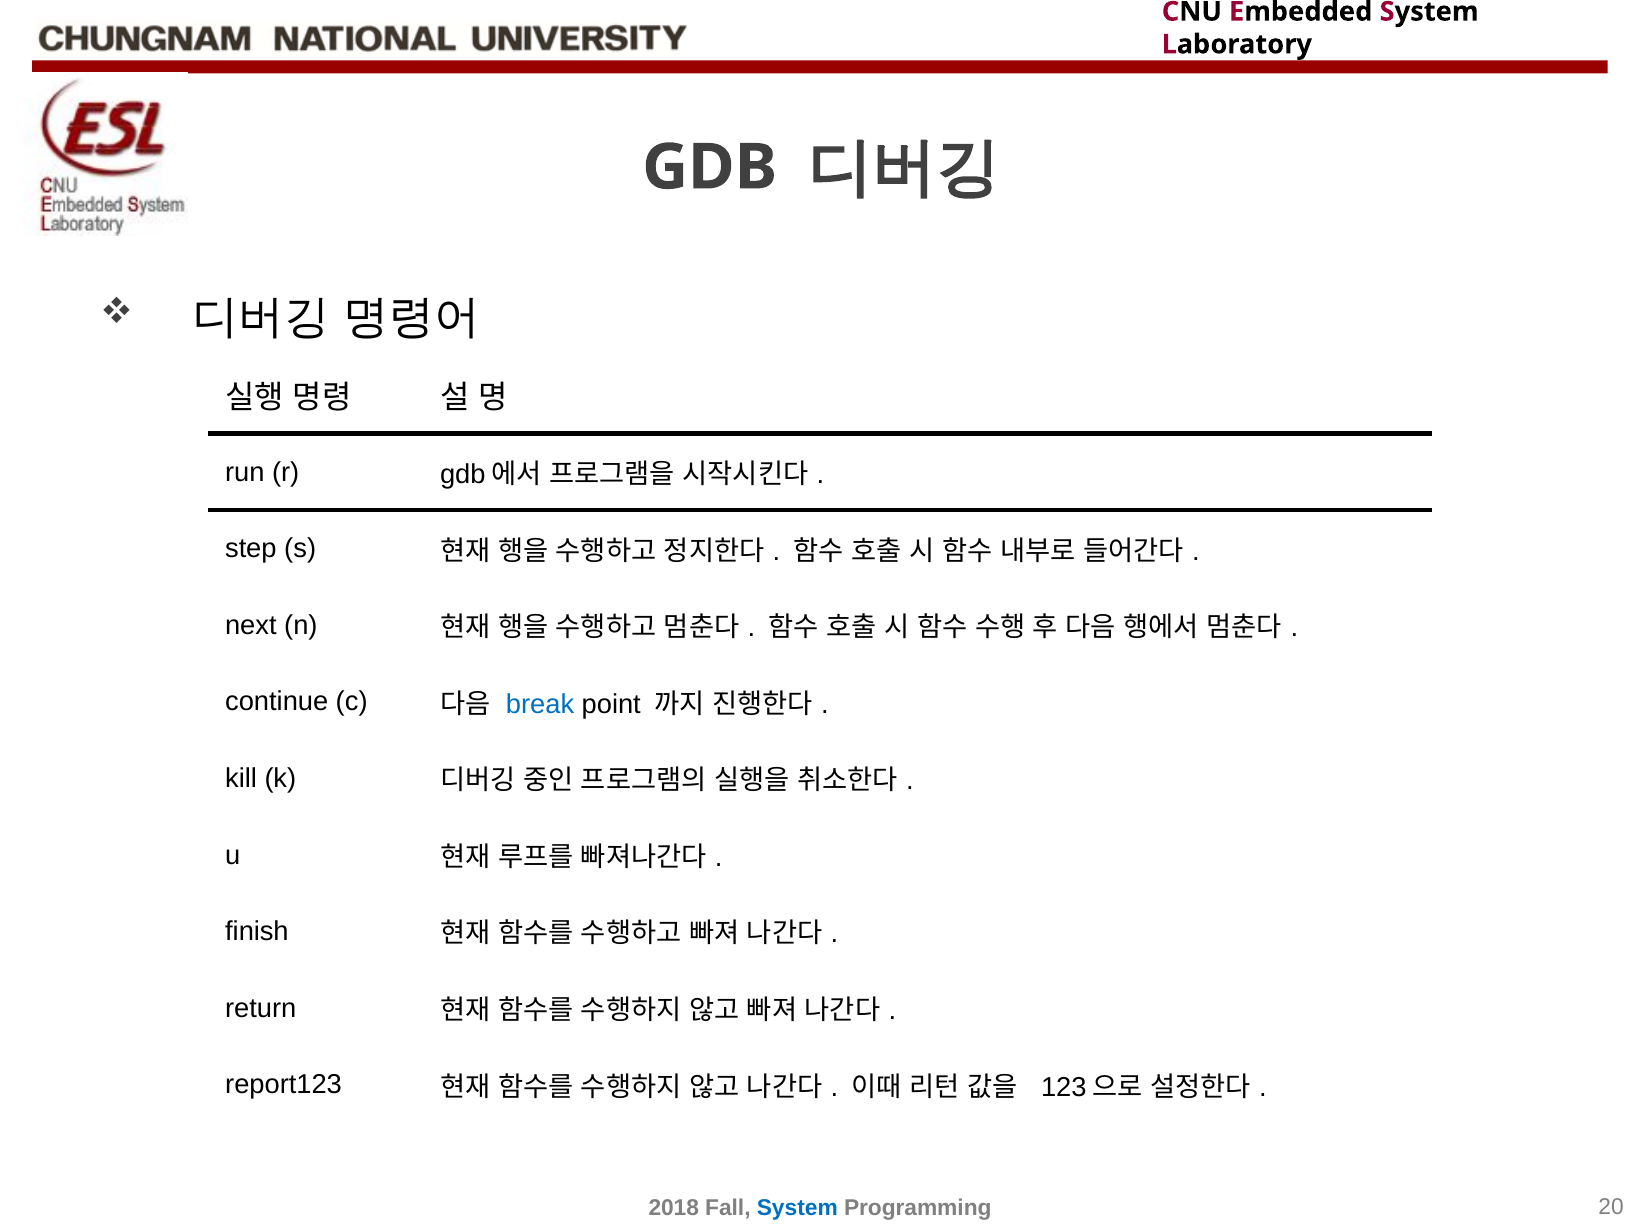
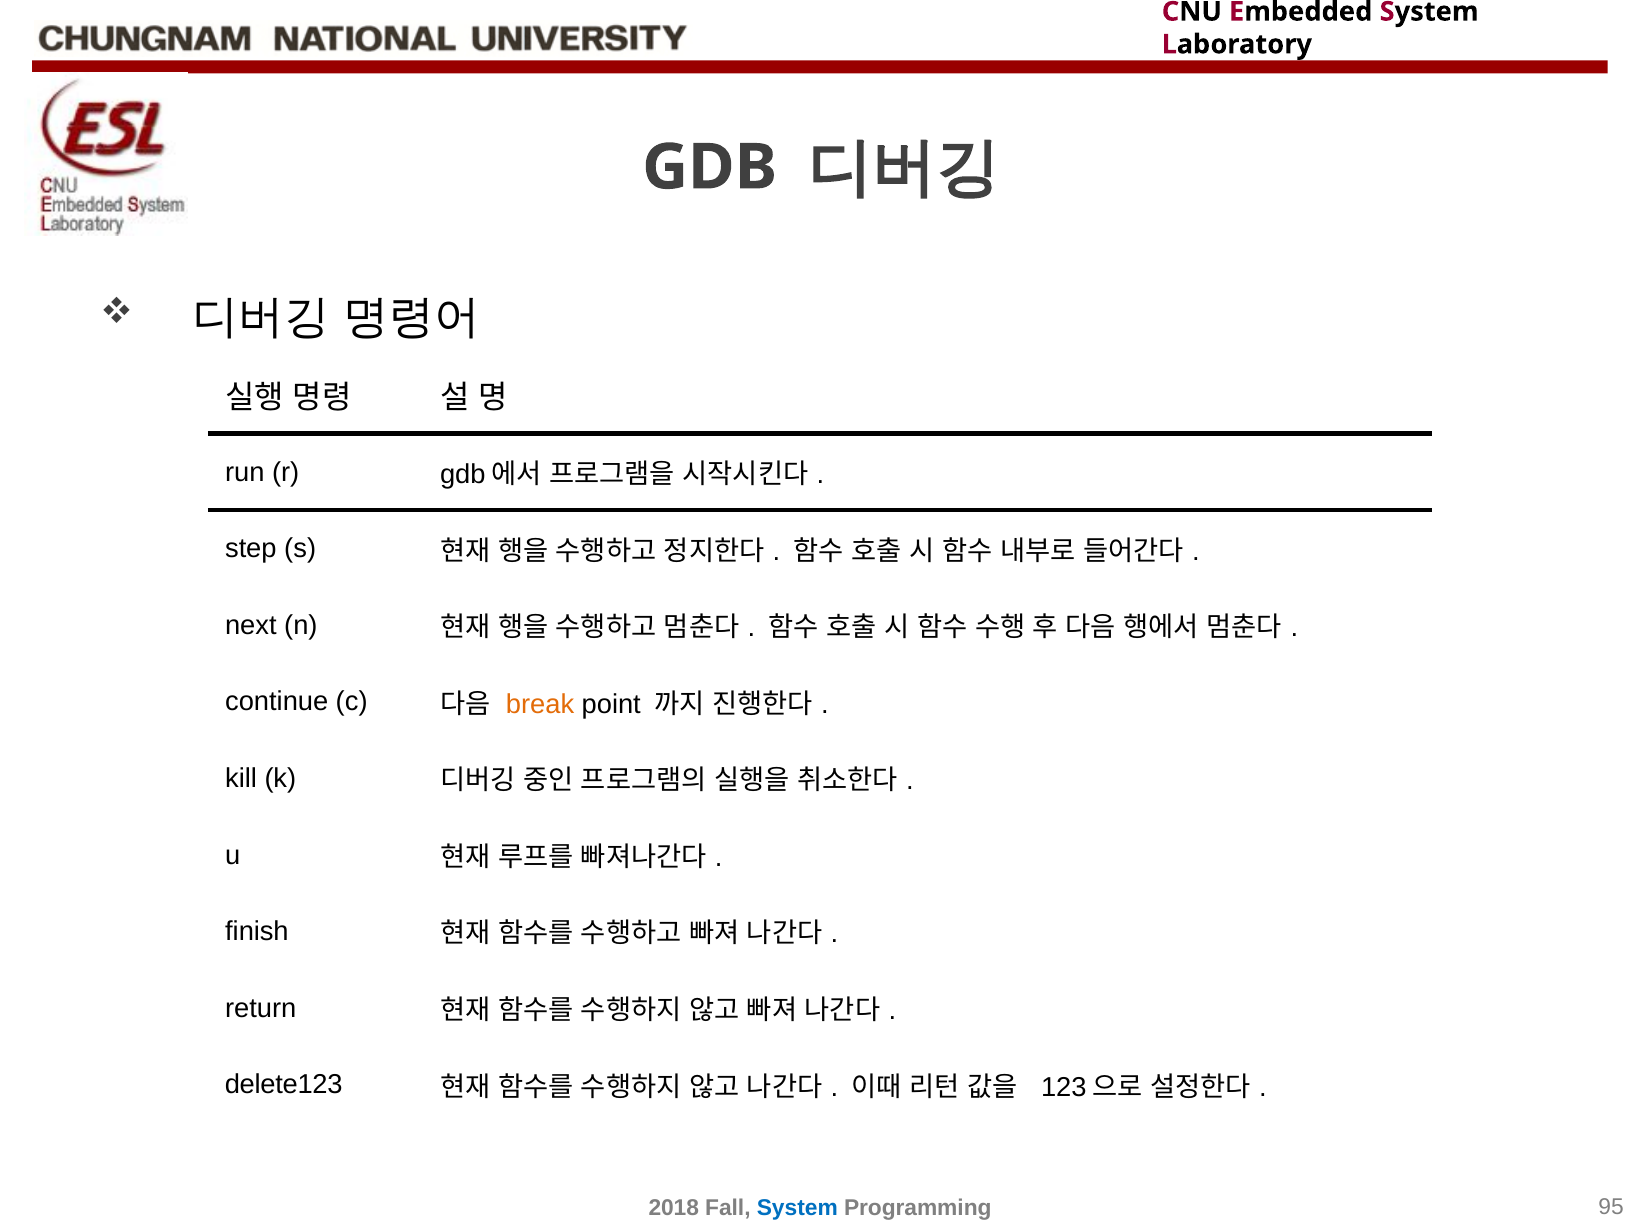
break colour: blue -> orange (540, 704)
report123: report123 -> delete123 (284, 1085)
20: 20 -> 95 (1611, 1207)
